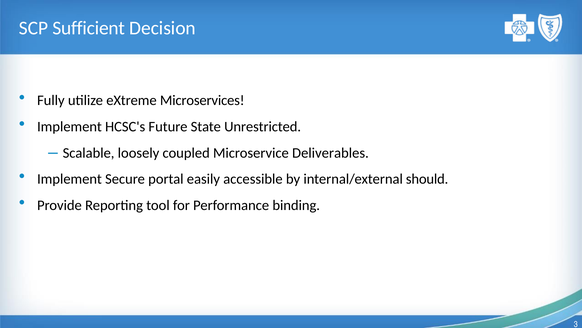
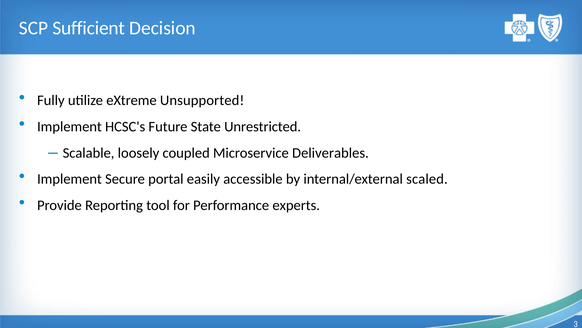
Microservices: Microservices -> Unsupported (202, 100)
should: should -> scaled (427, 179)
binding: binding -> experts (296, 205)
